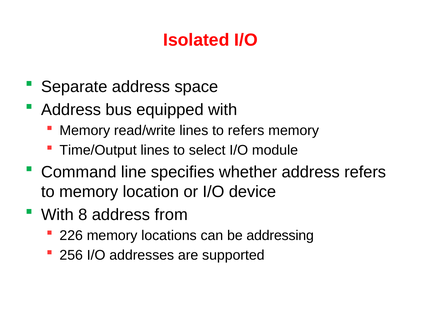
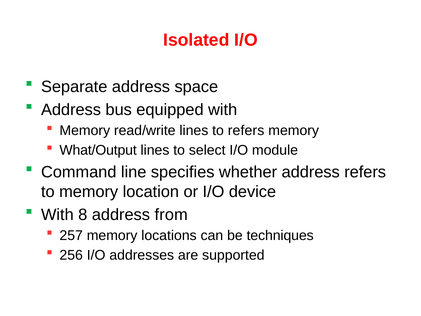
Time/Output: Time/Output -> What/Output (98, 150)
226: 226 -> 257 (71, 235)
addressing: addressing -> techniques (280, 235)
